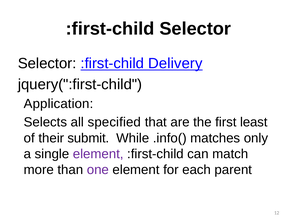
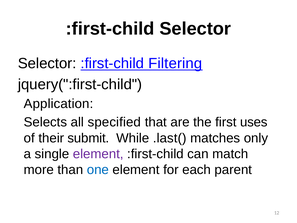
Delivery: Delivery -> Filtering (175, 63)
least: least -> uses (254, 122)
.info(: .info( -> .last( (170, 138)
one colour: purple -> blue (98, 170)
